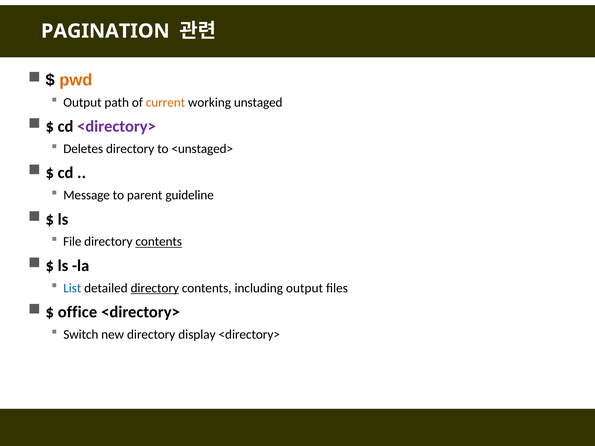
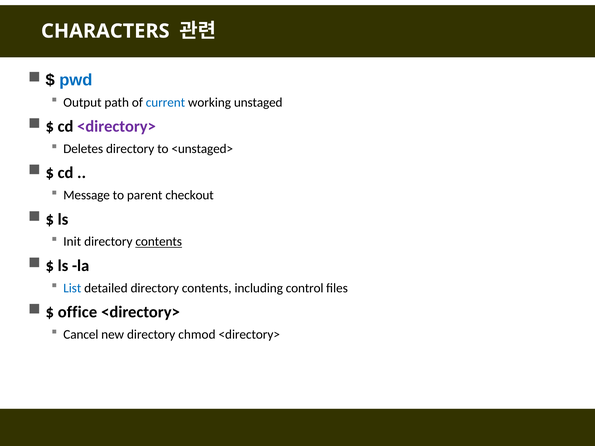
PAGINATION: PAGINATION -> CHARACTERS (105, 31)
pwd colour: orange -> blue (76, 80)
current colour: orange -> blue (165, 103)
guideline: guideline -> checkout (190, 195)
File: File -> Init (72, 242)
directory underline: present -> none (155, 288)
including output: output -> control (305, 288)
Switch: Switch -> Cancel (81, 335)
display: display -> chmod (197, 335)
